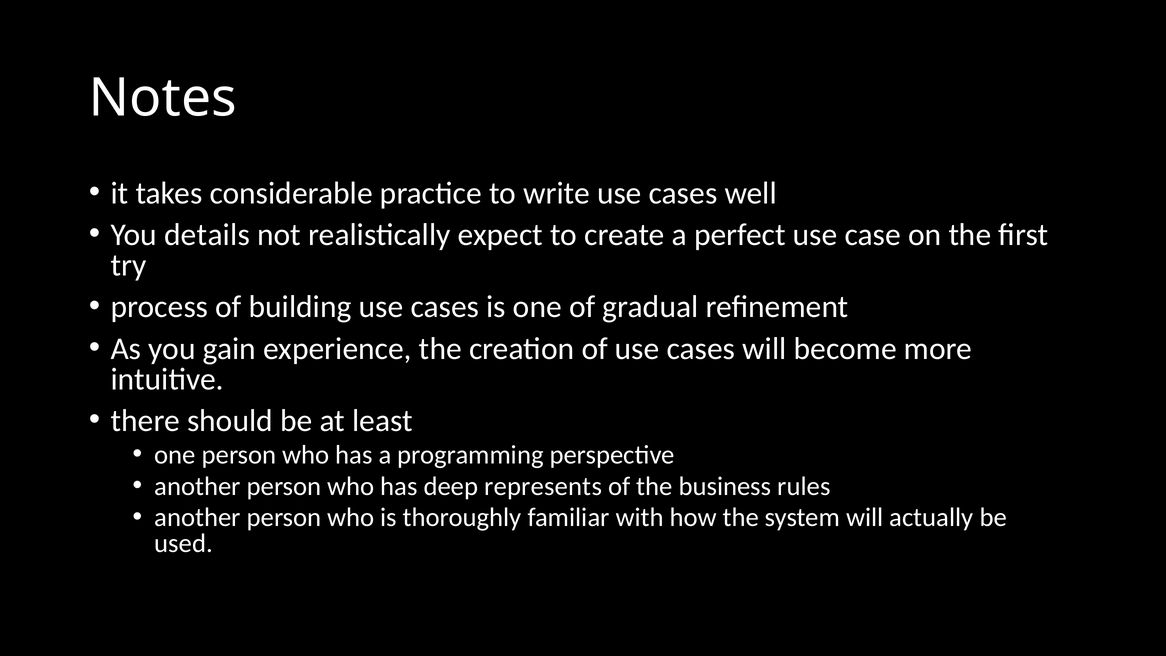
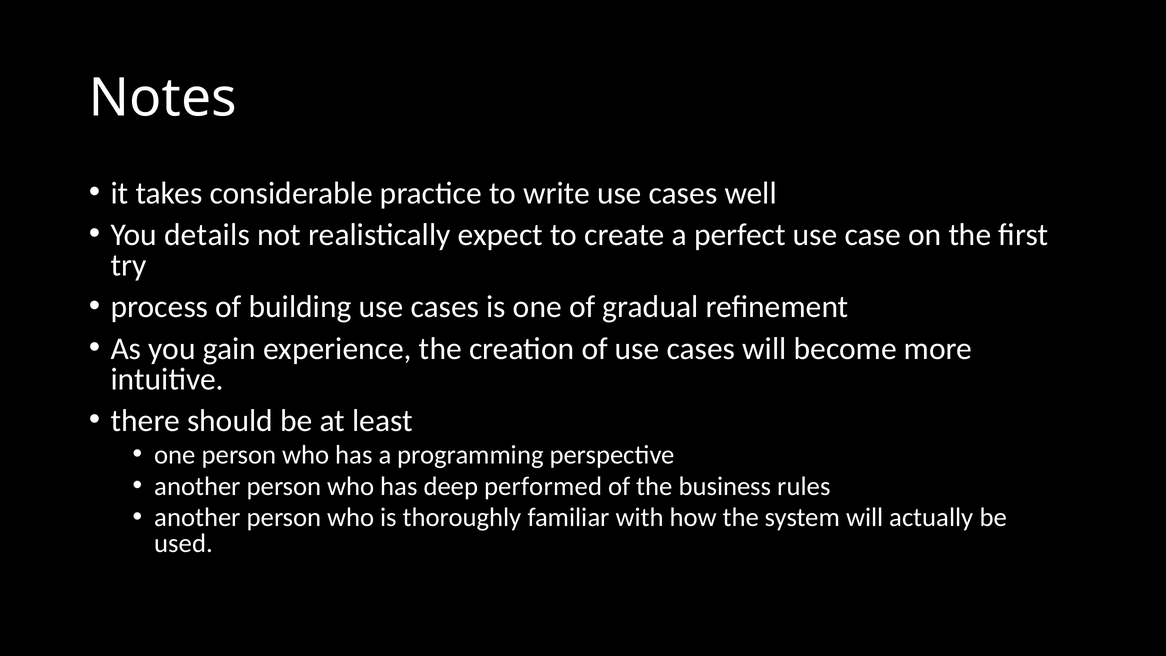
represents: represents -> performed (543, 486)
